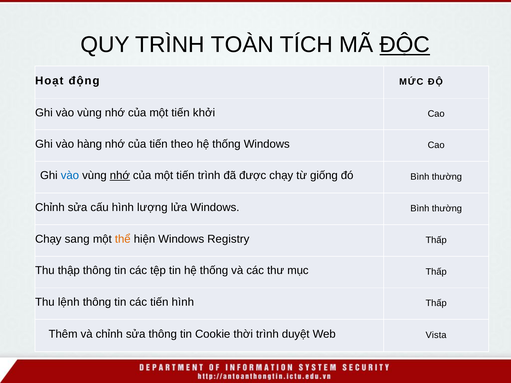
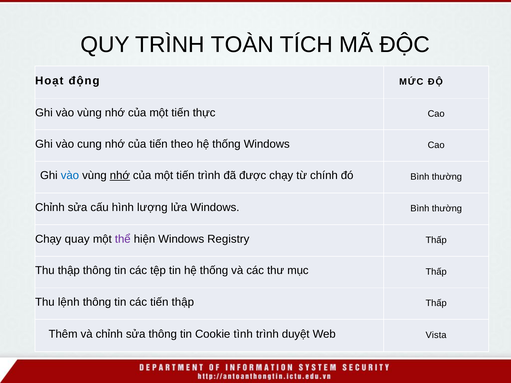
ĐỘC underline: present -> none (405, 45)
khởi: khởi -> thực (204, 113)
hàng: hàng -> cung (89, 144)
giống: giống -> chính (324, 176)
sang: sang -> quay (77, 239)
thể colour: orange -> purple (123, 239)
tiến hình: hình -> thập (183, 302)
thời: thời -> tình (243, 334)
